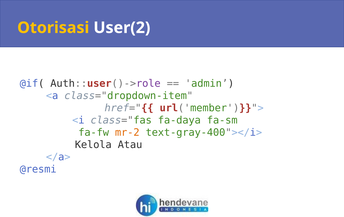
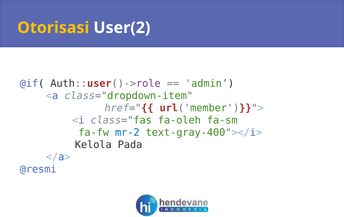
fa-daya: fa-daya -> fa-oleh (179, 120)
mr-2 colour: orange -> blue (127, 132)
Atau: Atau -> Pada (130, 145)
